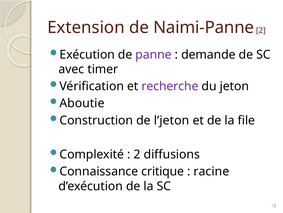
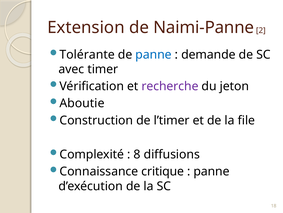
Exécution: Exécution -> Tolérante (87, 54)
panne colour: purple -> blue (154, 54)
l’jeton: l’jeton -> l’timer (172, 120)
2: 2 -> 8 (137, 154)
racine: racine -> panne (211, 171)
